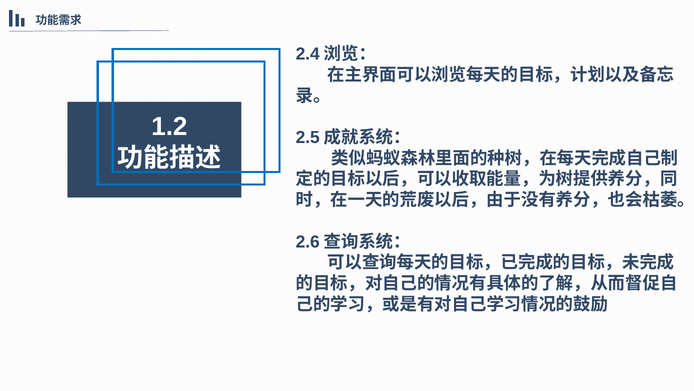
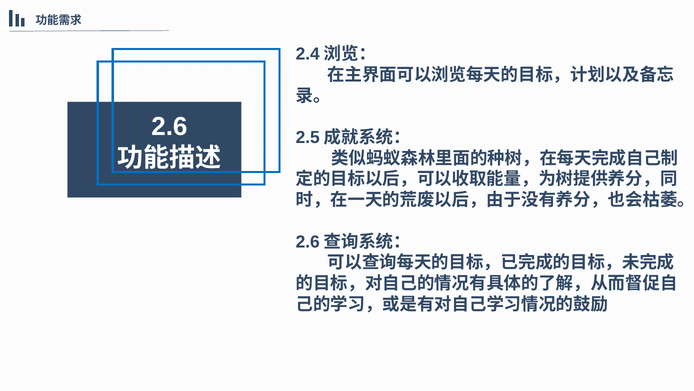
1.2: 1.2 -> 2.6 (169, 126)
